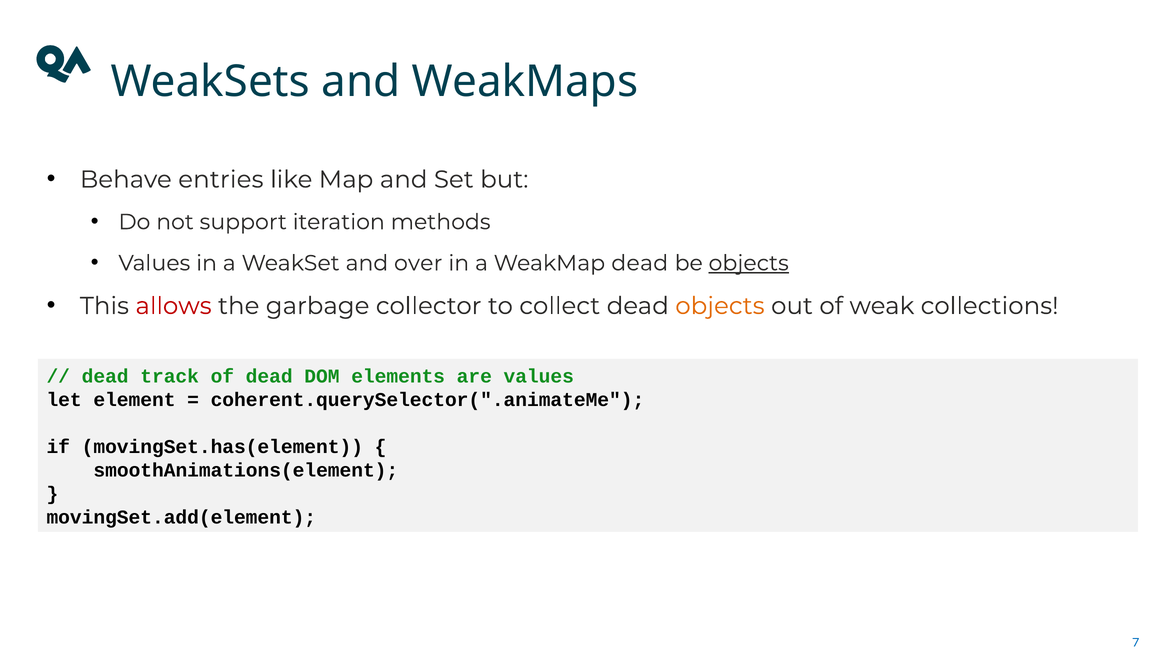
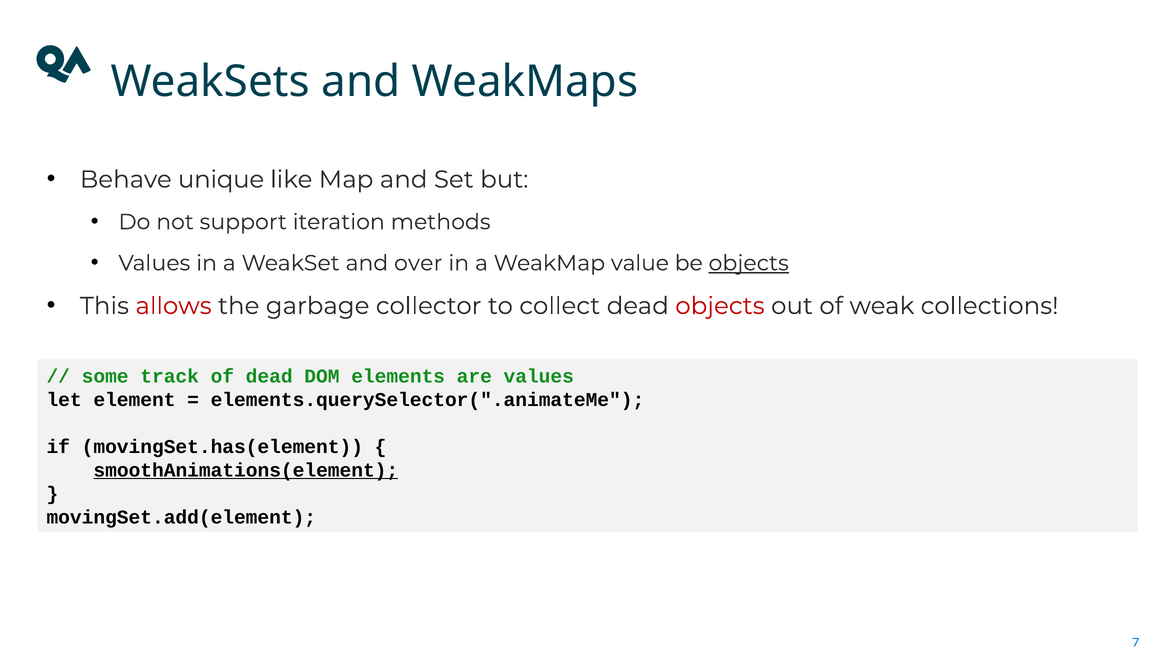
entries: entries -> unique (221, 180)
WeakMap dead: dead -> value (640, 263)
objects colour: orange -> red (720, 306)
dead: dead -> some (105, 377)
coherent.querySelector(".animateMe: coherent.querySelector(".animateMe -> elements.querySelector(".animateMe (427, 400)
smoothAnimations(element underline: none -> present (246, 471)
